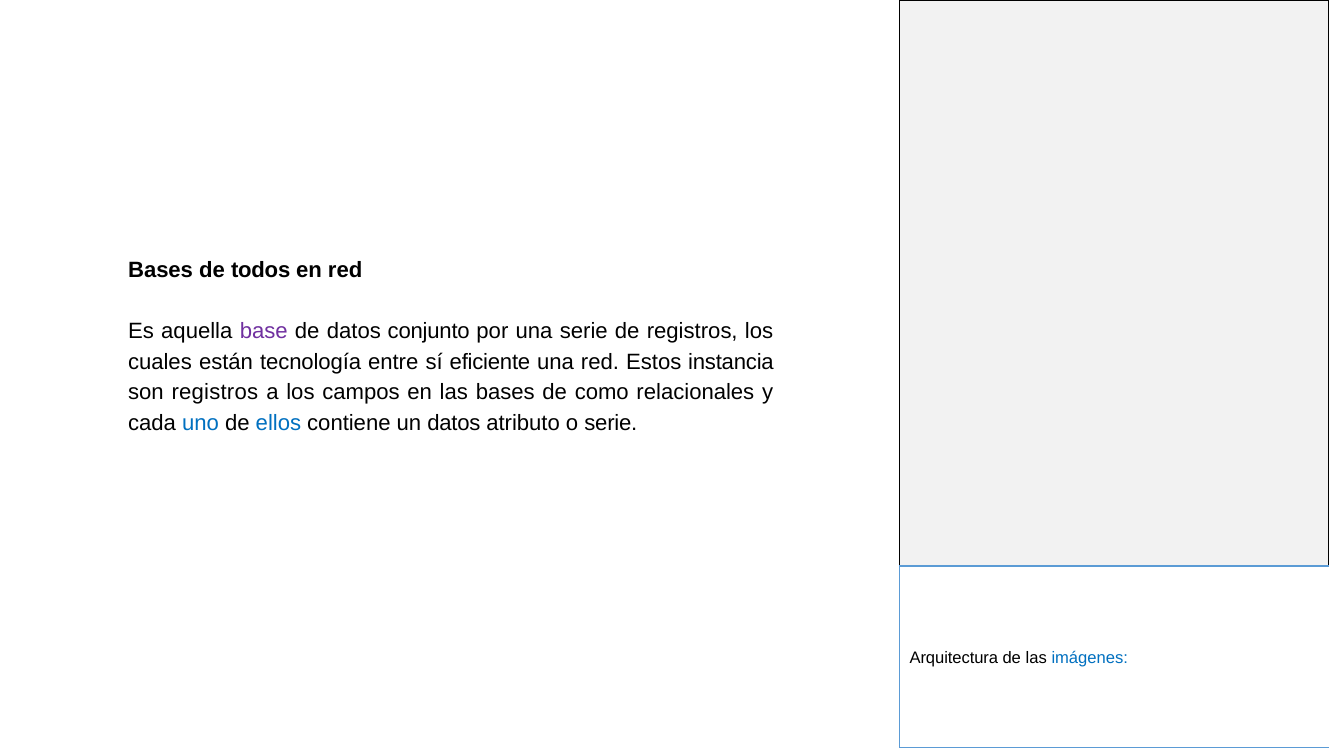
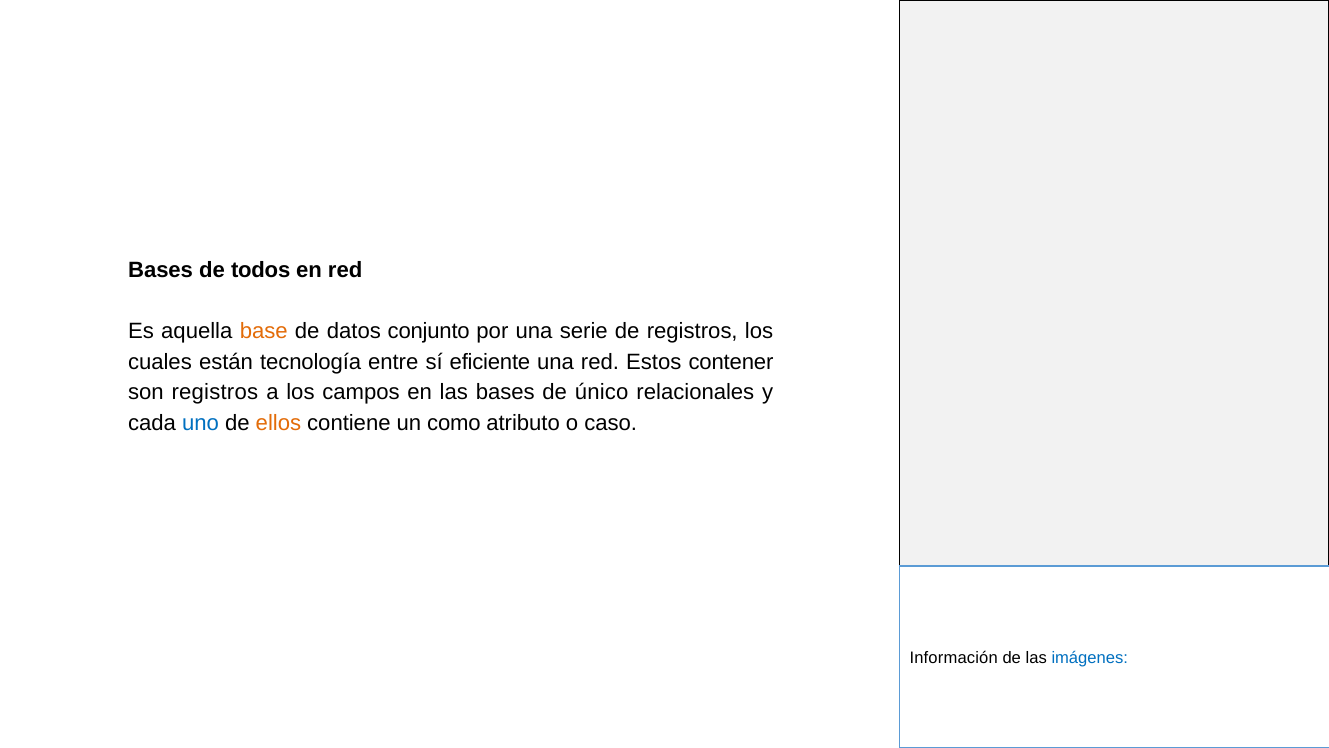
base colour: purple -> orange (264, 331)
instancia: instancia -> contener (731, 362)
como: como -> único (602, 392)
ellos colour: blue -> orange (278, 423)
un datos: datos -> como (454, 423)
o serie: serie -> caso (611, 423)
Arquitectura: Arquitectura -> Información (954, 658)
